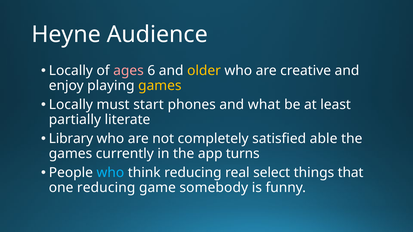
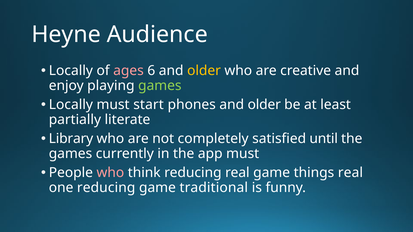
games colour: yellow -> light green (160, 86)
phones and what: what -> older (264, 105)
able: able -> until (324, 139)
app turns: turns -> must (243, 154)
who colour: light blue -> pink (110, 173)
real select: select -> game (272, 173)
things that: that -> real (350, 173)
somebody: somebody -> traditional (214, 188)
